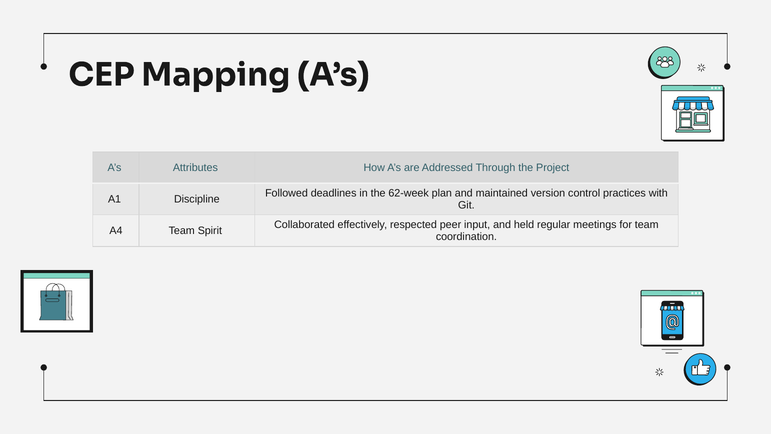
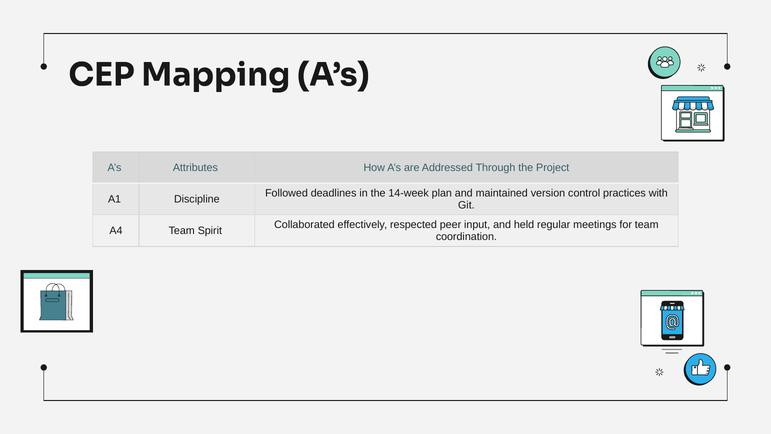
62-week: 62-week -> 14-week (409, 193)
